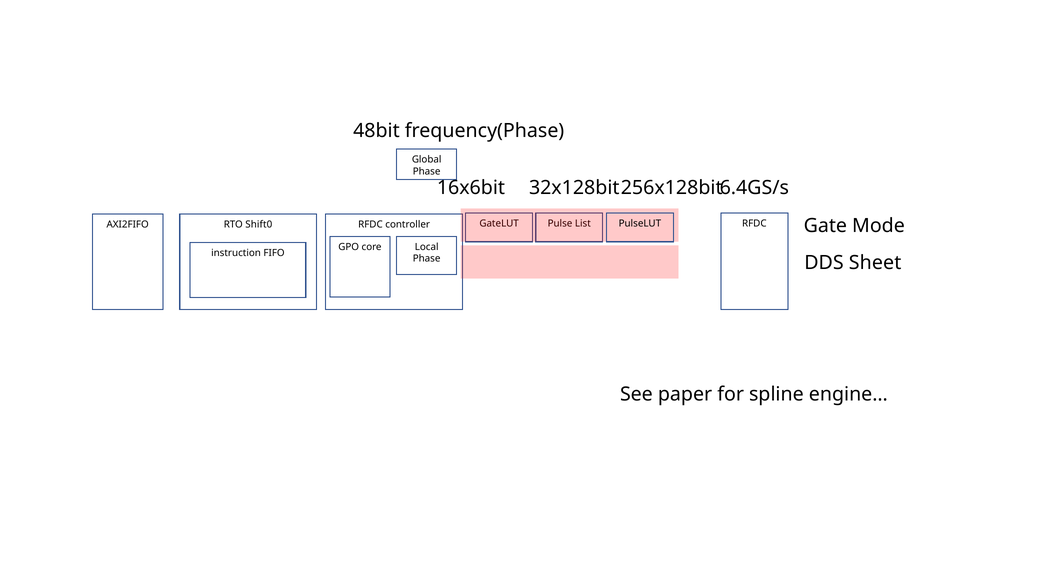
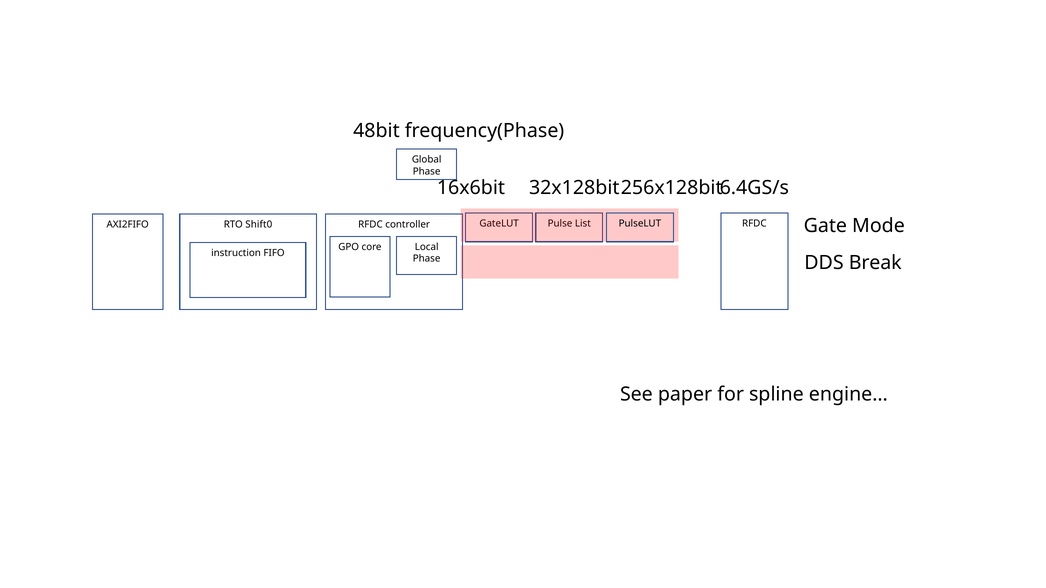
Sheet: Sheet -> Break (875, 263)
